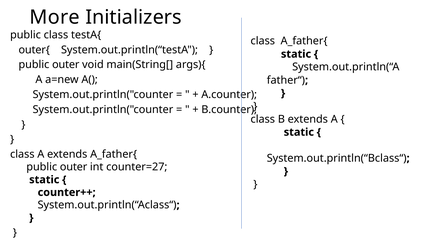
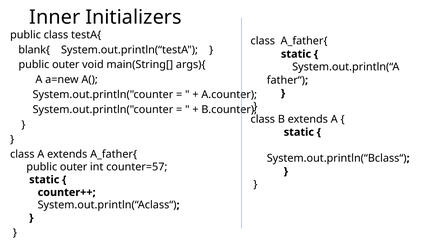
More: More -> Inner (55, 17)
outer{: outer{ -> blank{ (34, 50)
counter=27: counter=27 -> counter=57 (137, 167)
